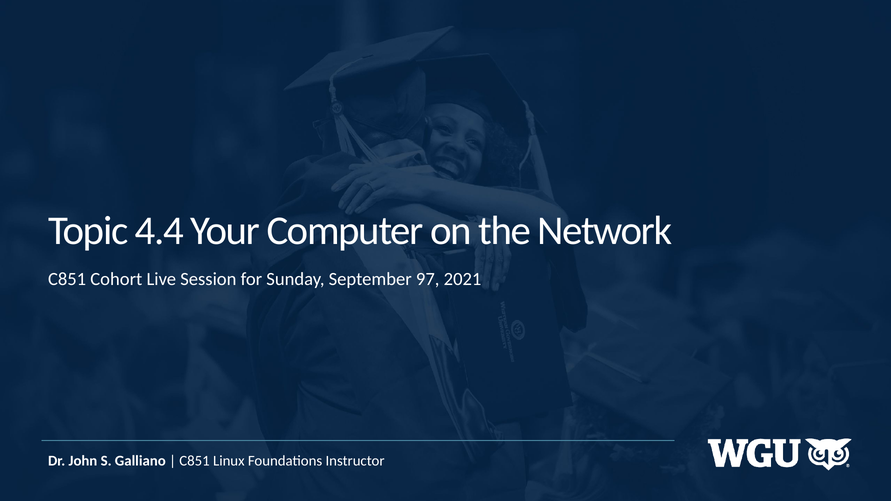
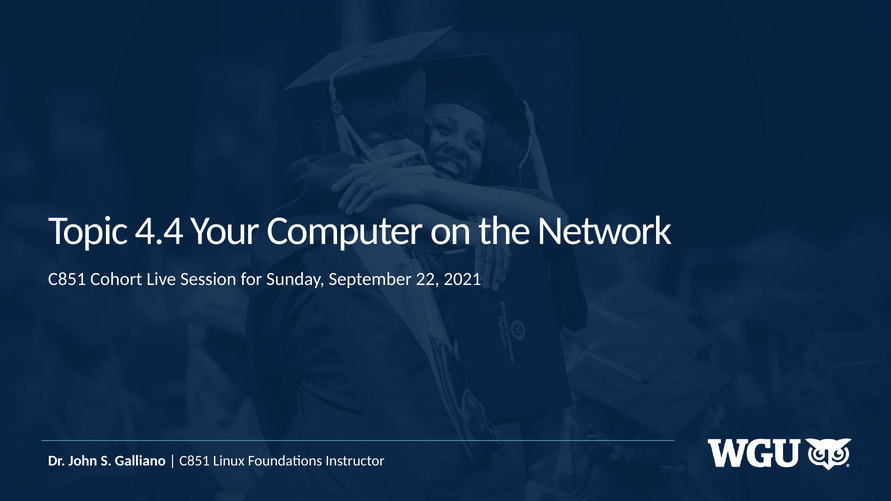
97: 97 -> 22 (428, 279)
